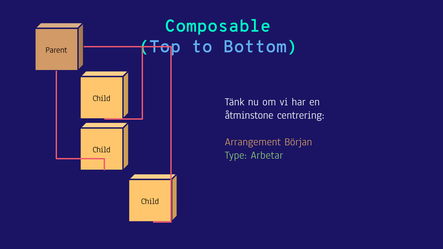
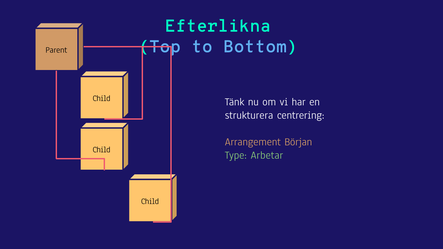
Composable: Composable -> Efterlikna (218, 26)
åtminstone: åtminstone -> strukturera (249, 115)
